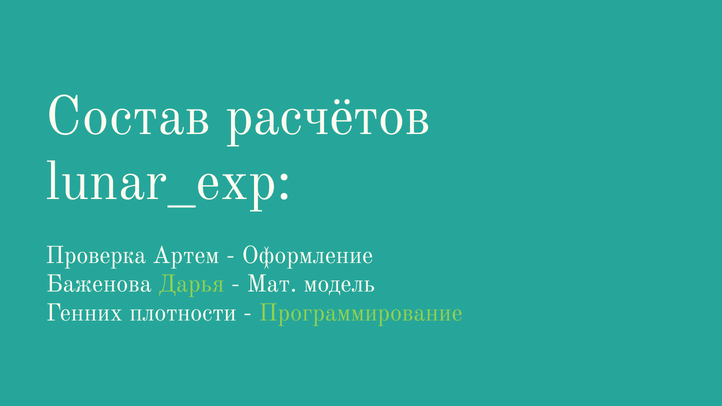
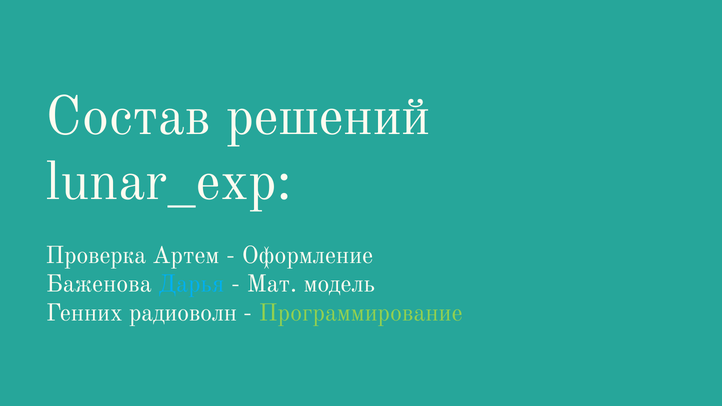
расчётов: расчётов -> решений (328, 117)
Дарья colour: light green -> light blue (191, 284)
плотности: плотности -> радиоволн (183, 313)
